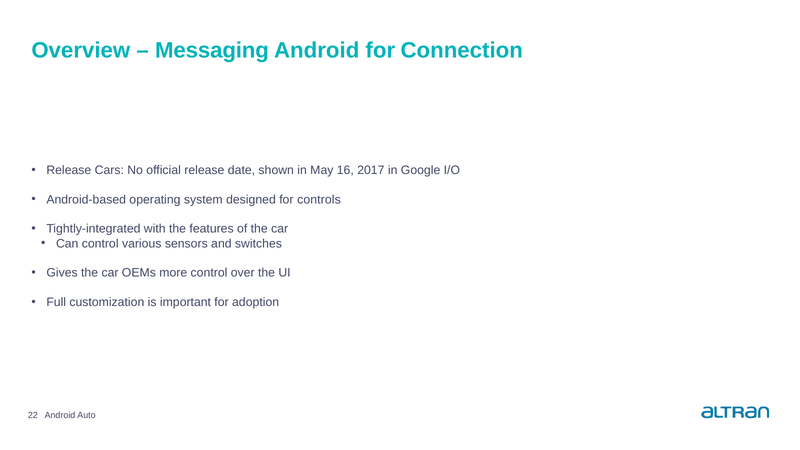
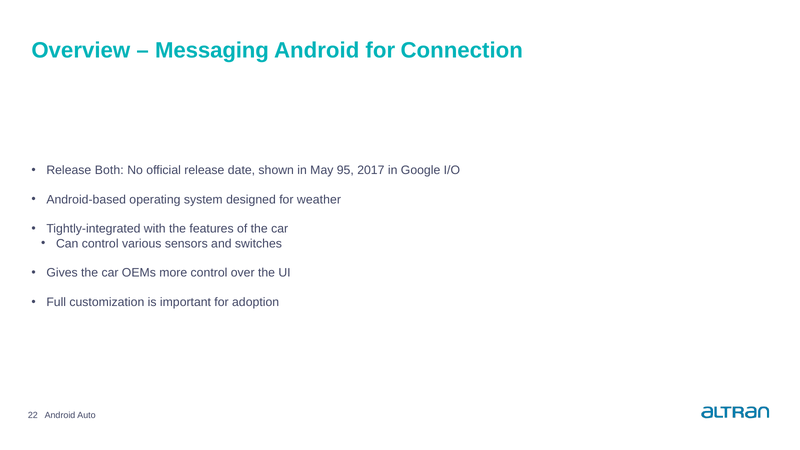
Cars: Cars -> Both (109, 170)
16: 16 -> 95 (345, 170)
controls: controls -> weather (319, 200)
